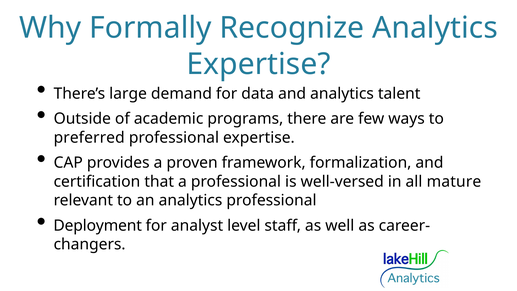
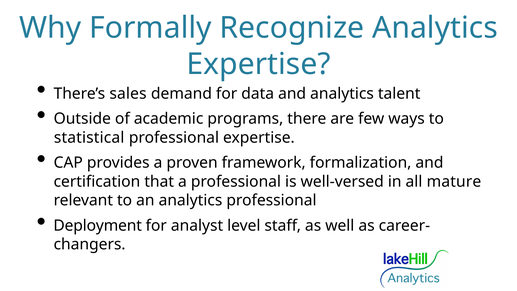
large: large -> sales (128, 94)
preferred: preferred -> statistical (89, 137)
